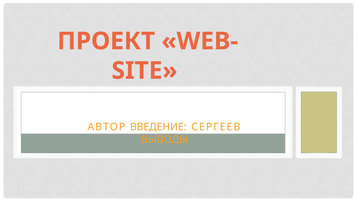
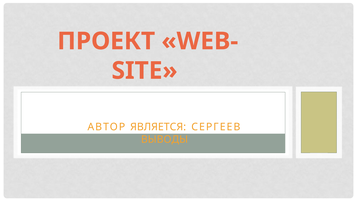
ВВЕДЕНИЕ: ВВЕДЕНИЕ -> ЯВЛЯЕТСЯ (158, 127)
